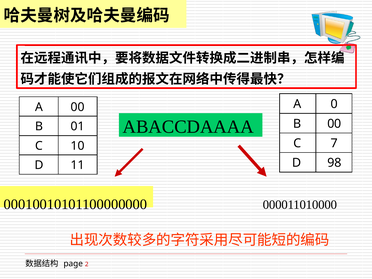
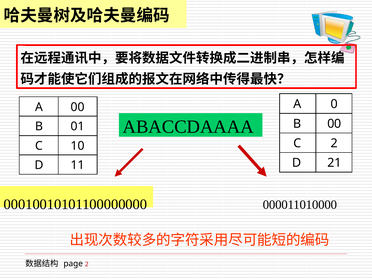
C 7: 7 -> 2 (334, 143)
98: 98 -> 21 (334, 163)
